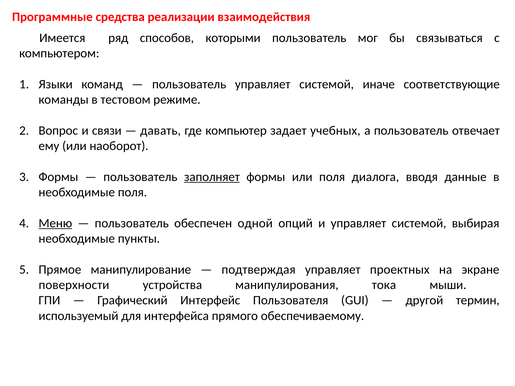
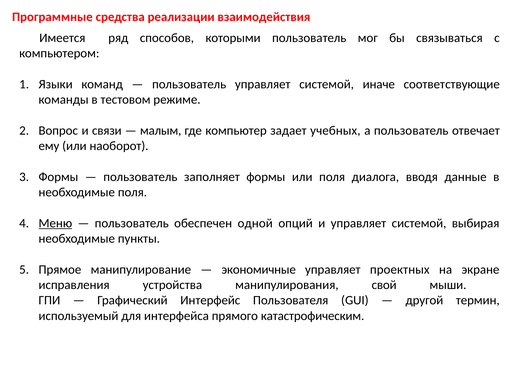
давать: давать -> малым (161, 131)
заполняет underline: present -> none (212, 177)
подтверждая: подтверждая -> экономичные (259, 270)
поверхности: поверхности -> исправления (74, 285)
тока: тока -> свой (384, 285)
обеспечиваемому: обеспечиваемому -> катастрофическим (313, 316)
